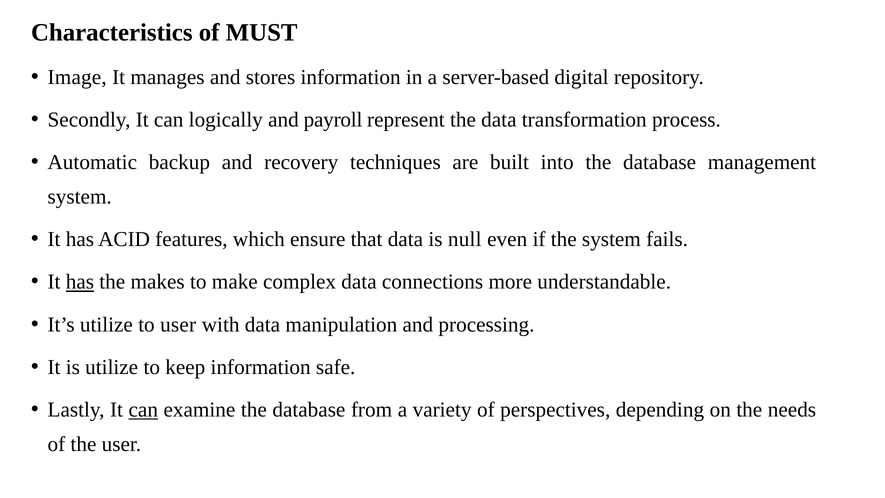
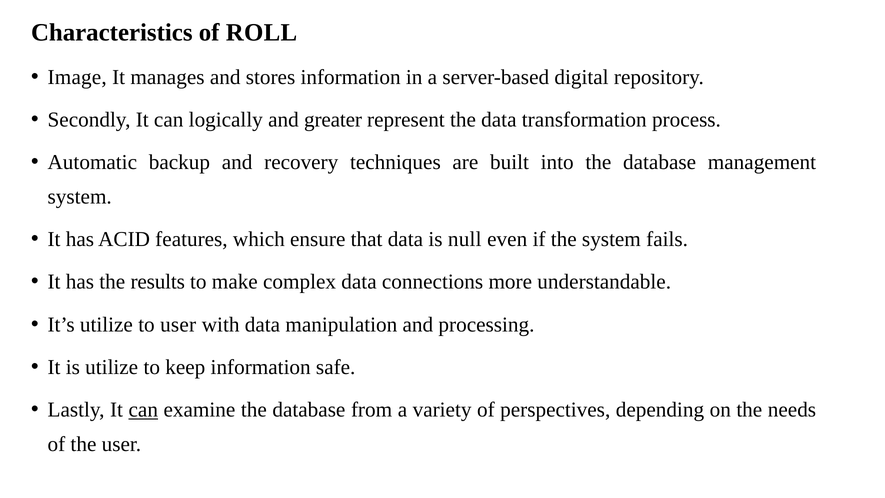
MUST: MUST -> ROLL (261, 33)
payroll: payroll -> greater (333, 120)
has underline: present -> none (80, 282)
makes: makes -> results (158, 282)
